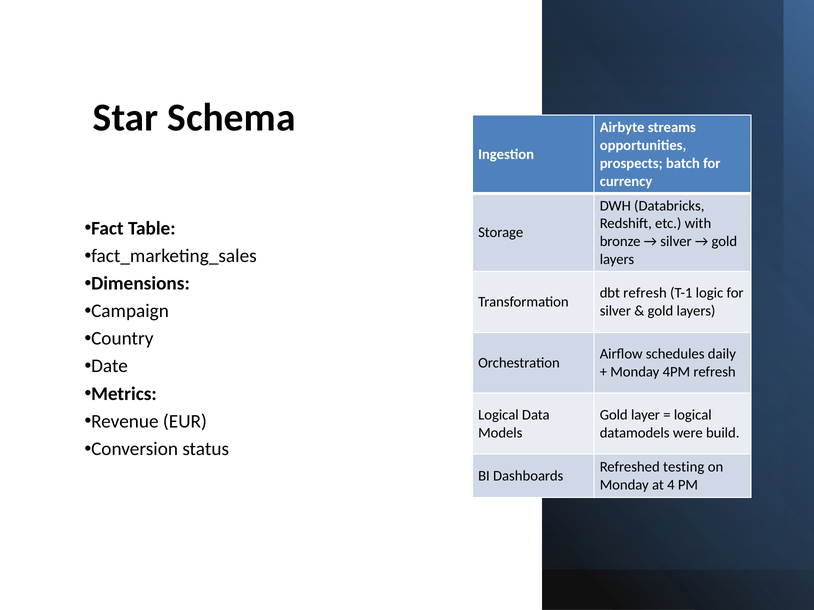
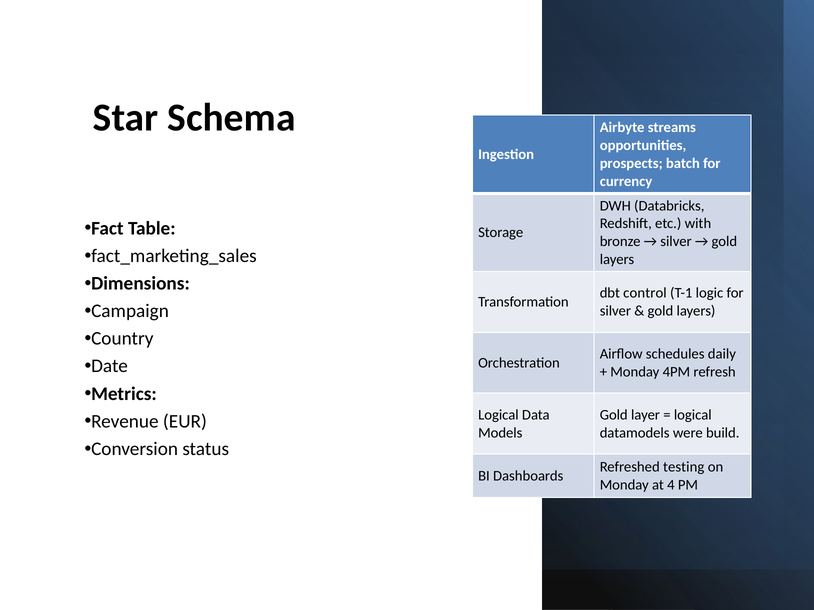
dbt refresh: refresh -> control (645, 293)
